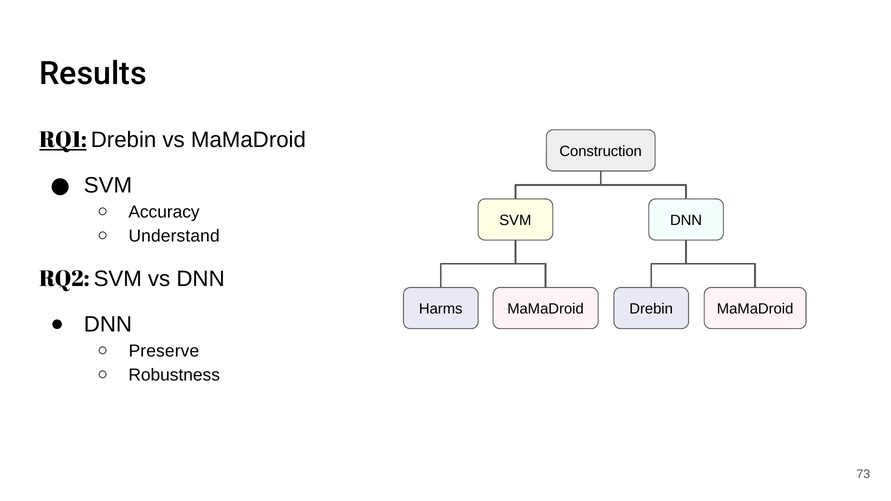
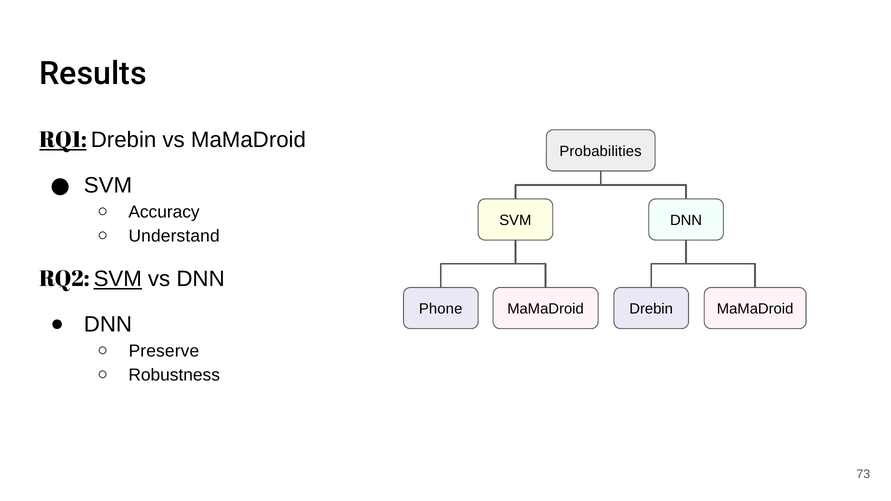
Construction: Construction -> Probabilities (601, 151)
SVM underline: none -> present (118, 279)
Harms: Harms -> Phone (441, 309)
